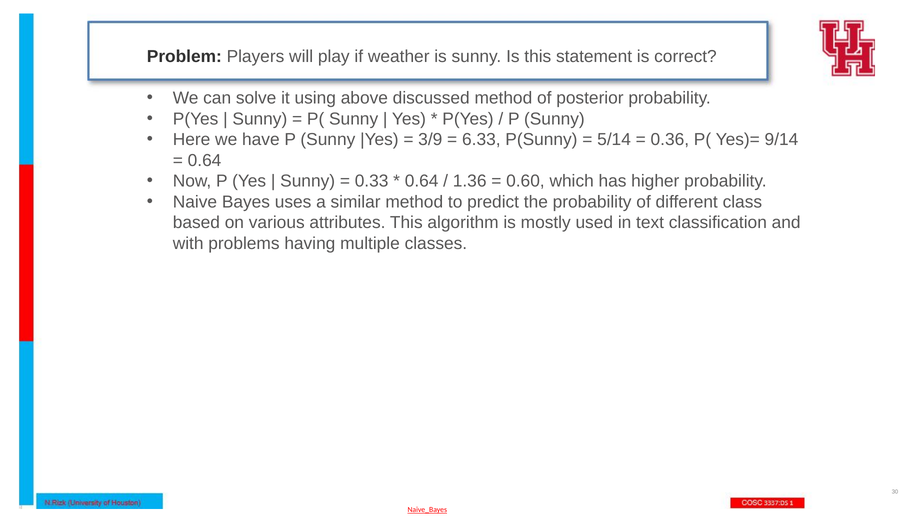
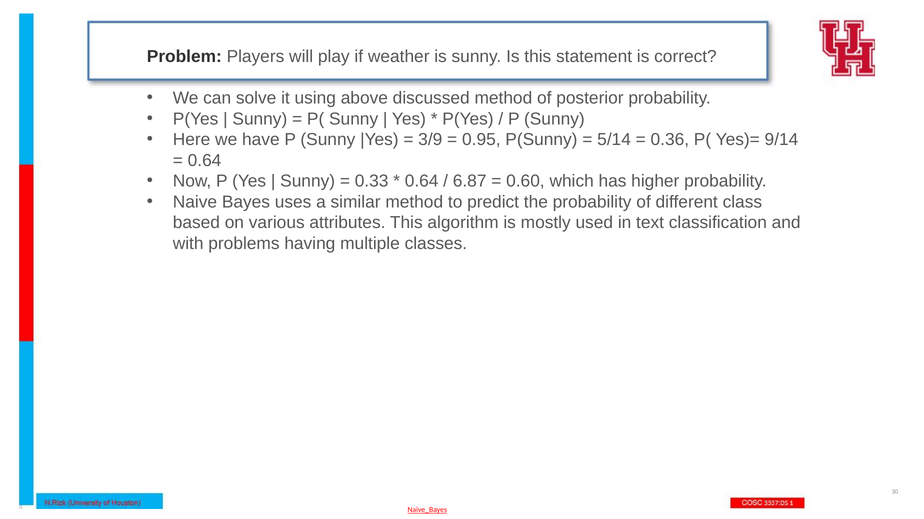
6.33: 6.33 -> 0.95 (481, 140)
1.36: 1.36 -> 6.87 (470, 181)
